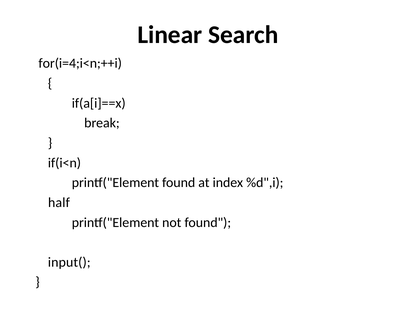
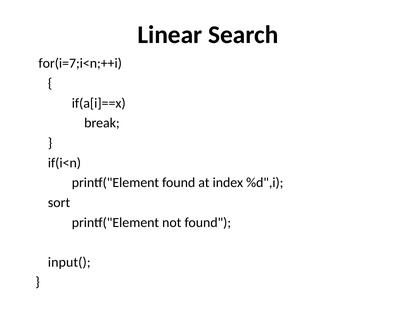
for(i=4;i<n;++i: for(i=4;i<n;++i -> for(i=7;i<n;++i (80, 63)
half: half -> sort (59, 203)
